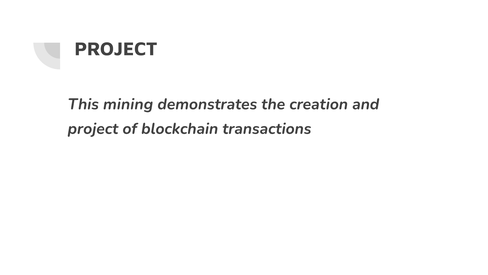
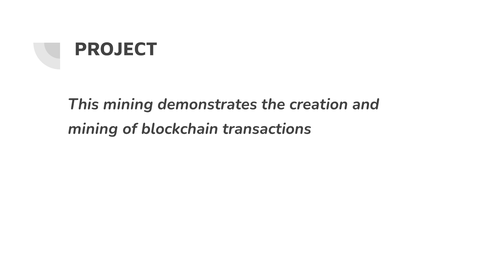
project: project -> mining (93, 128)
